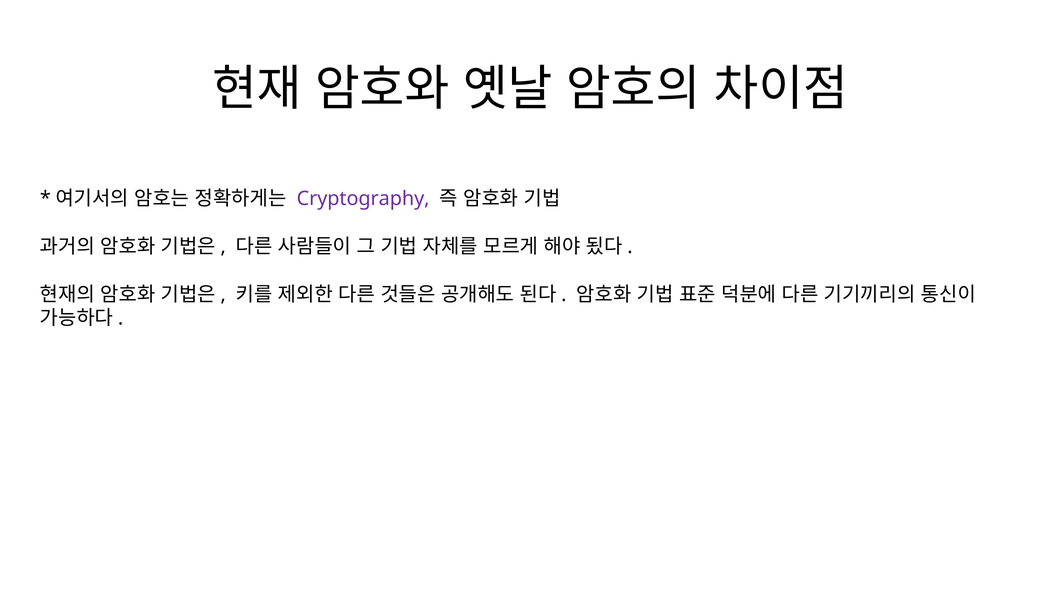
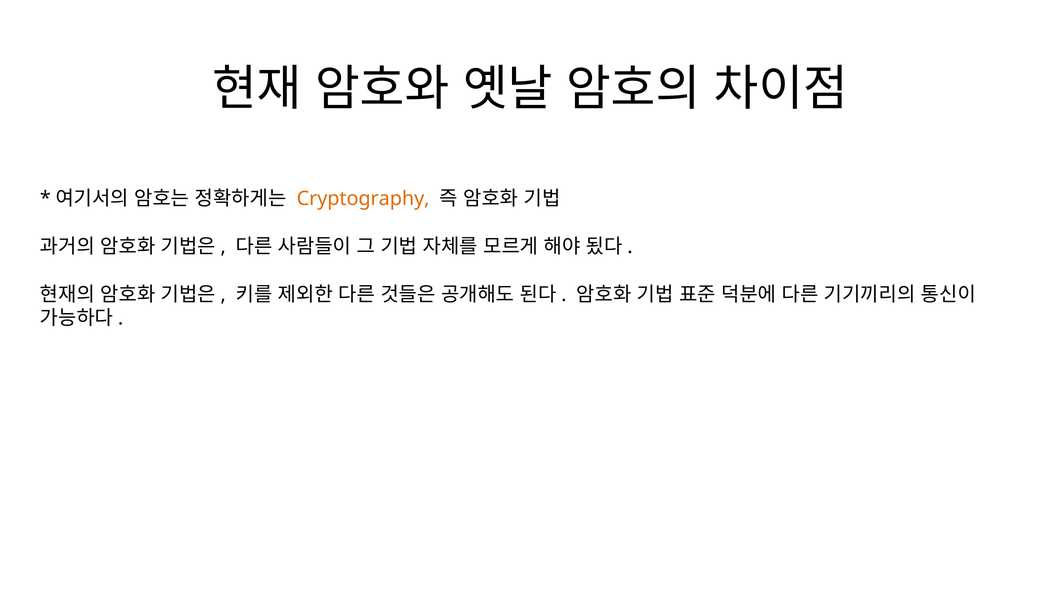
Cryptography colour: purple -> orange (363, 199)
